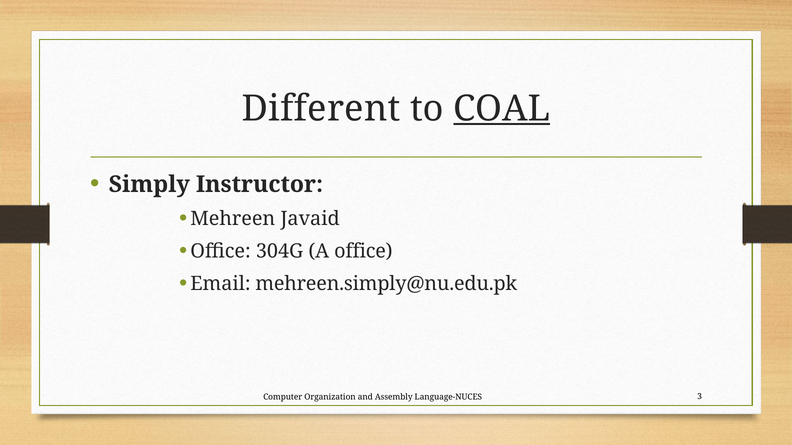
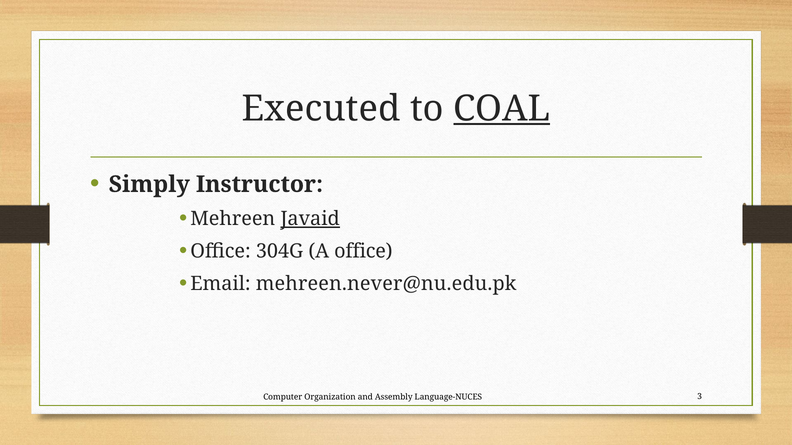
Different: Different -> Executed (321, 109)
Javaid underline: none -> present (310, 219)
mehreen.simply@nu.edu.pk: mehreen.simply@nu.edu.pk -> mehreen.never@nu.edu.pk (386, 284)
